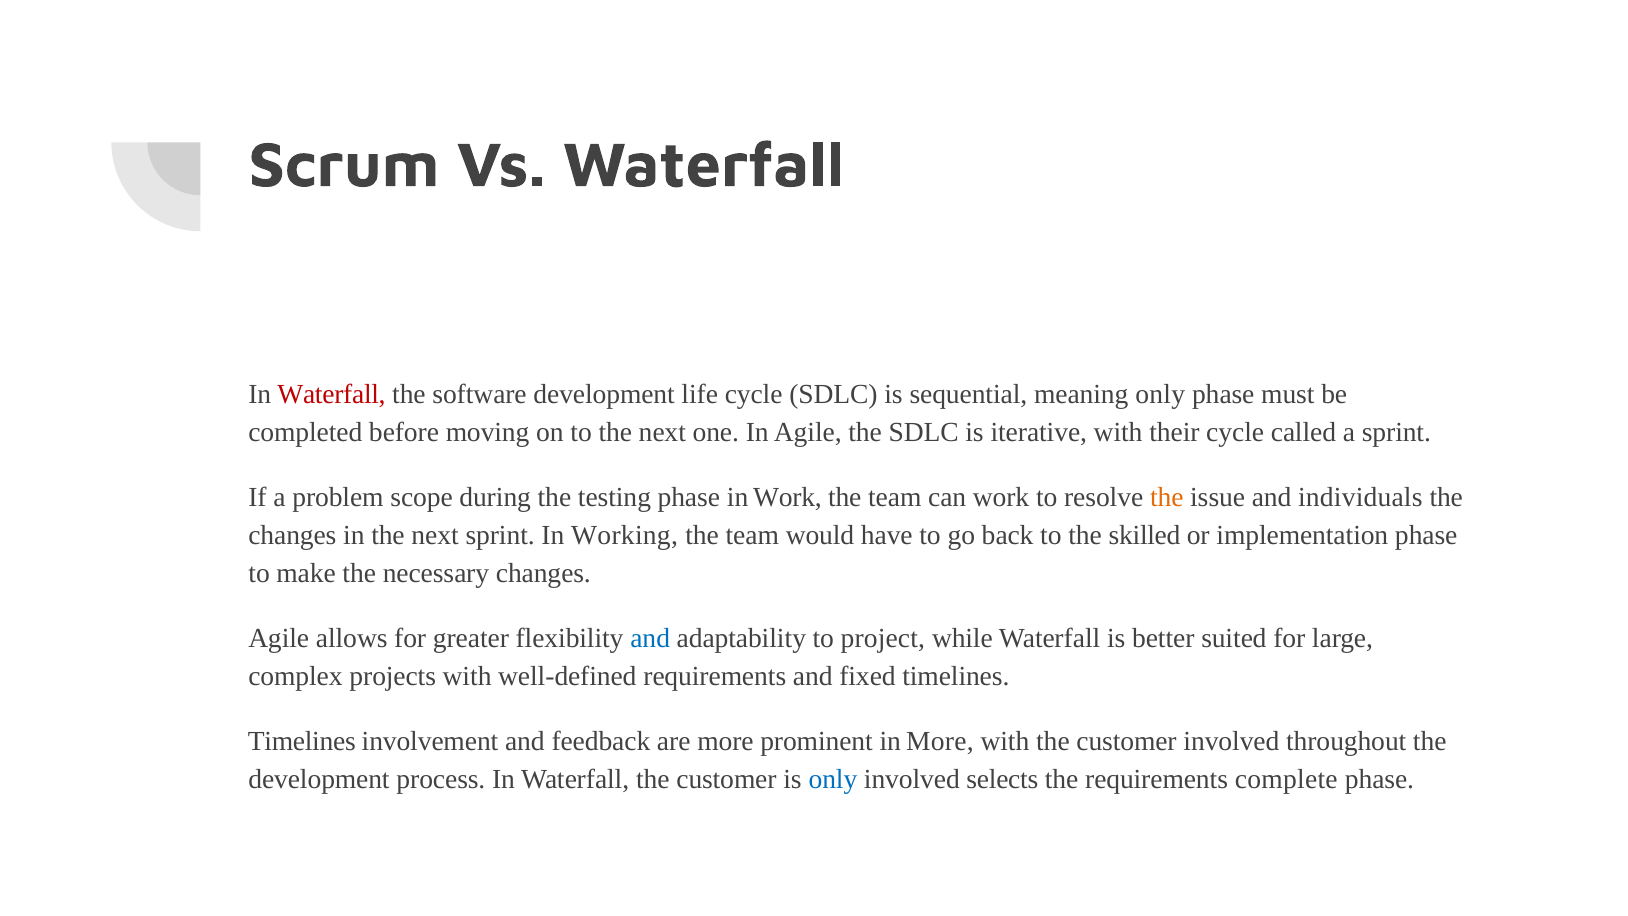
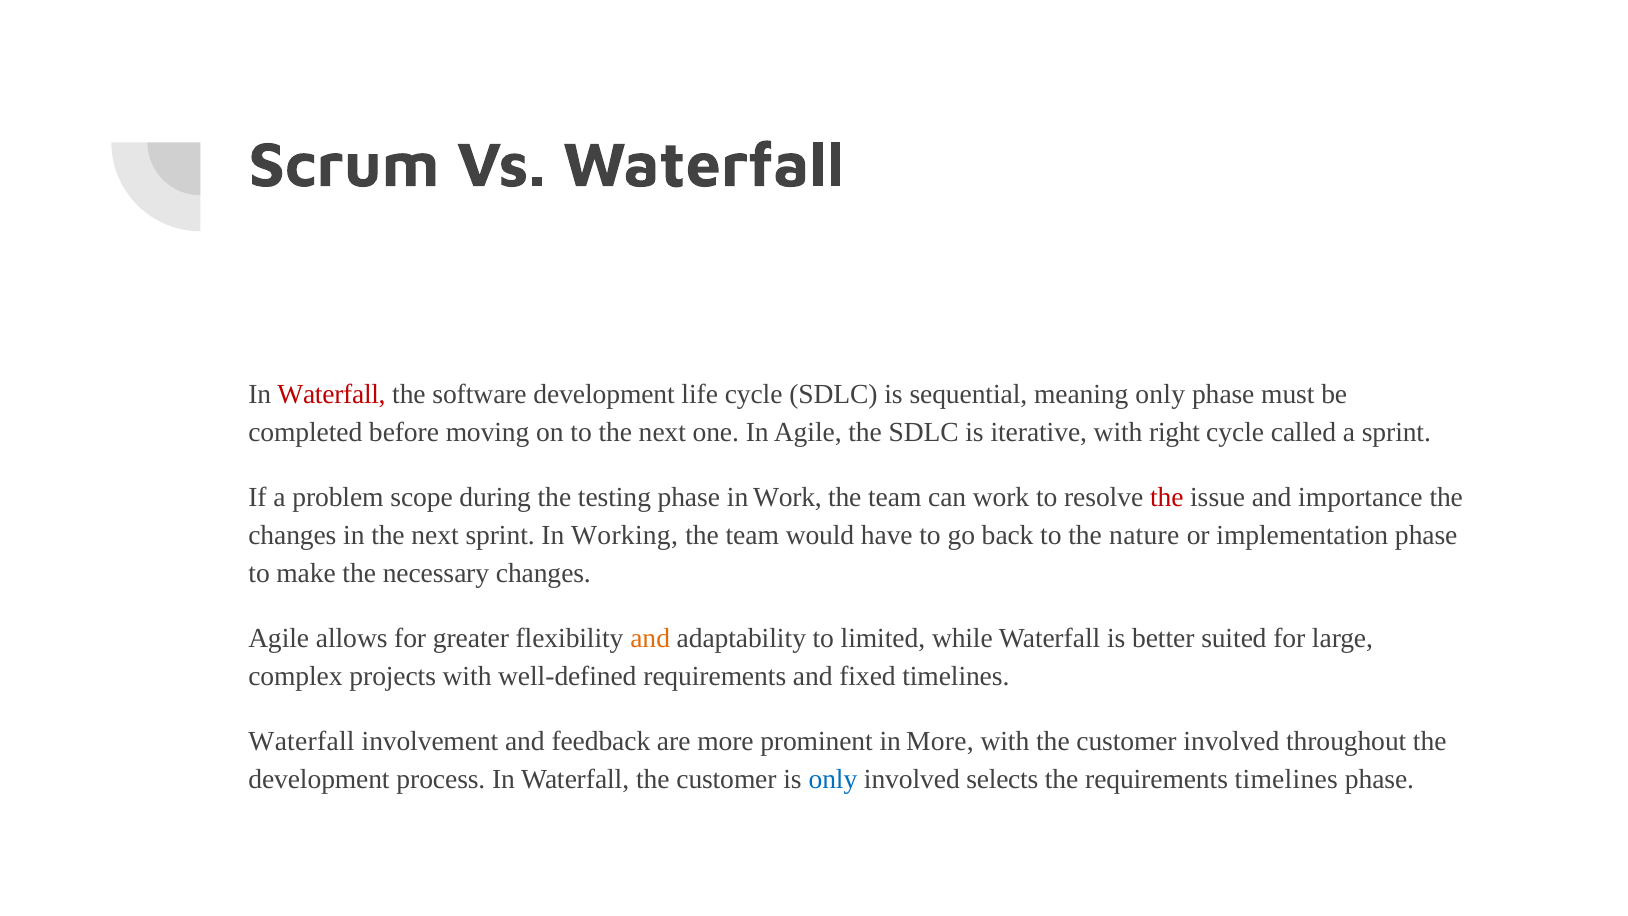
their: their -> right (1175, 432)
the colour: orange -> red (1167, 497)
individuals: individuals -> importance (1360, 497)
skilled: skilled -> nature (1144, 535)
and colour: blue -> orange (650, 638)
project: project -> limited (883, 638)
Timelines: Timelines -> Waterfall (302, 741)
requirements complete: complete -> timelines (1286, 779)
